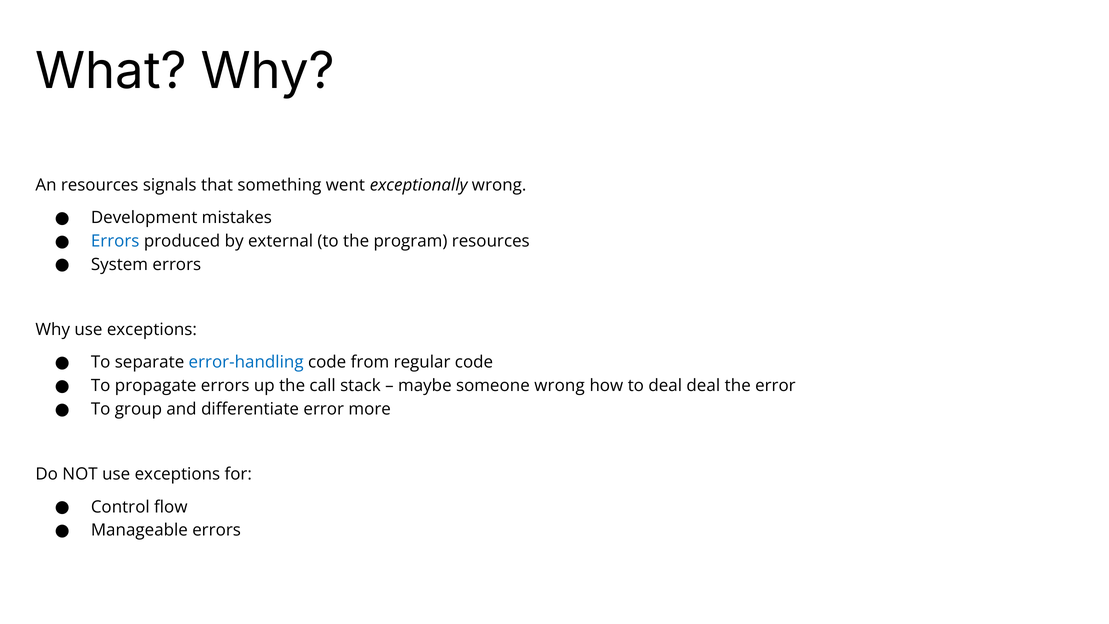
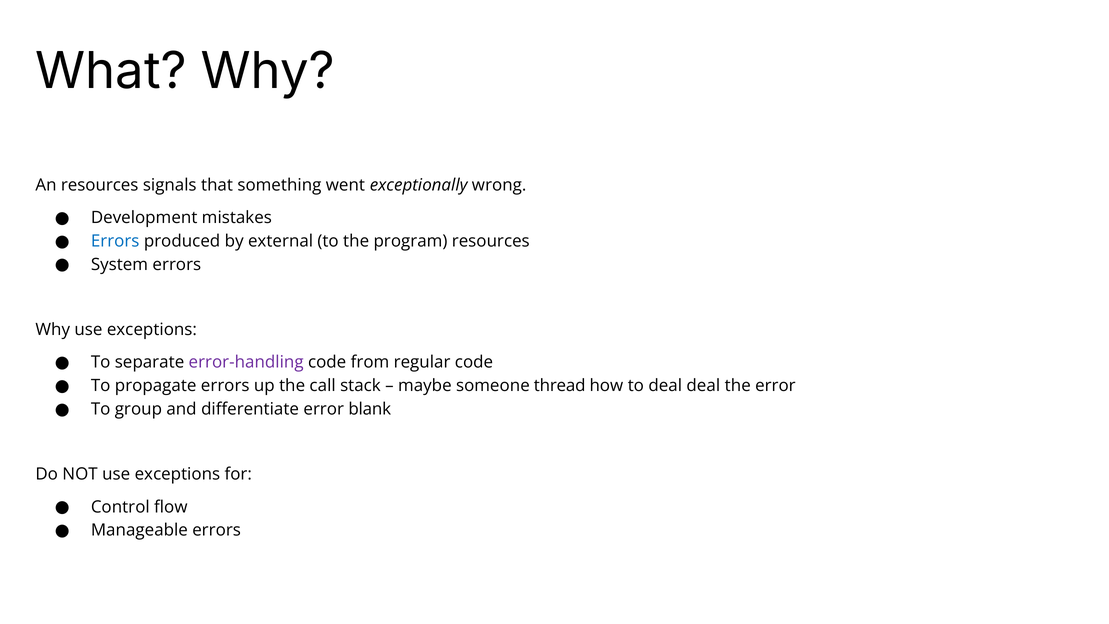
error-handling colour: blue -> purple (246, 362)
someone wrong: wrong -> thread (560, 386)
more: more -> blank (370, 409)
